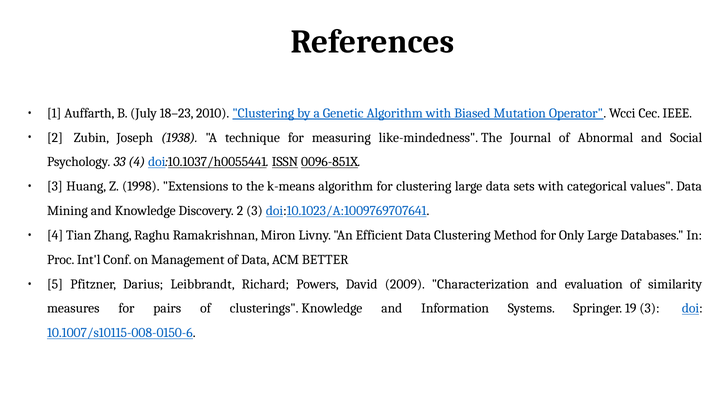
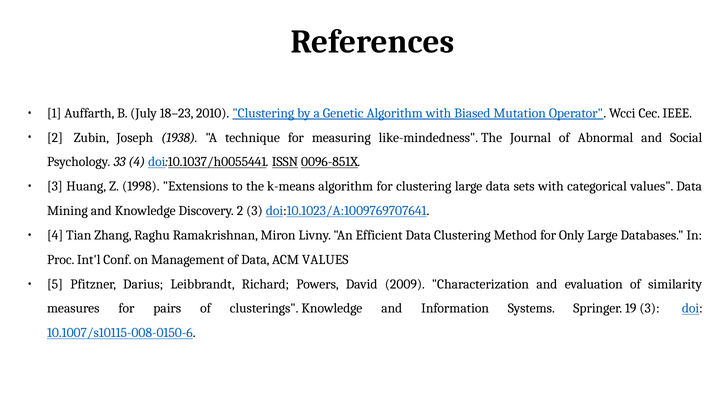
ACM BETTER: BETTER -> VALUES (325, 259)
